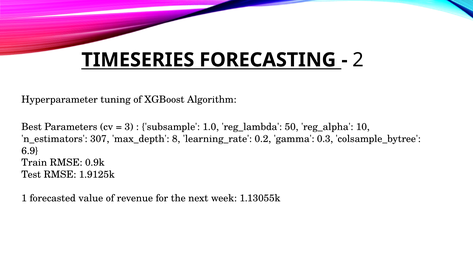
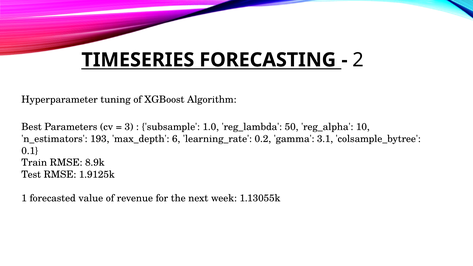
307: 307 -> 193 (100, 139)
8: 8 -> 6 (176, 139)
0.3: 0.3 -> 3.1 (325, 139)
6.9: 6.9 -> 0.1 (30, 151)
0.9k: 0.9k -> 8.9k (95, 163)
